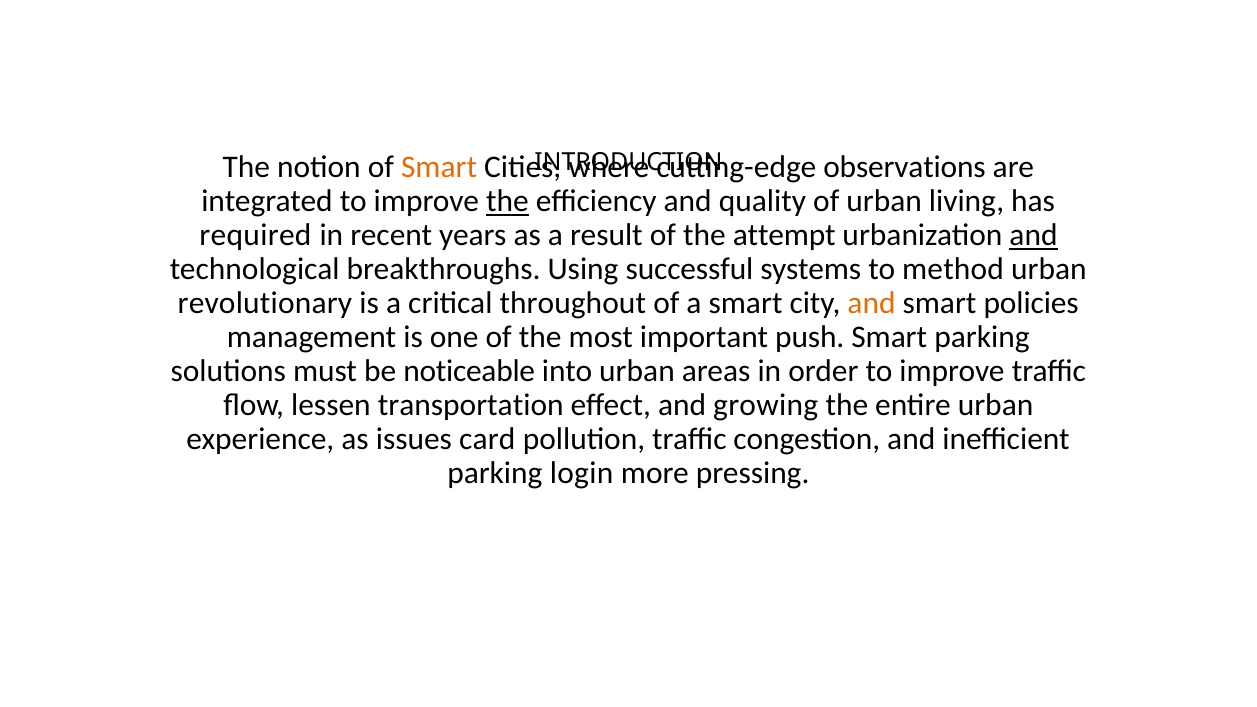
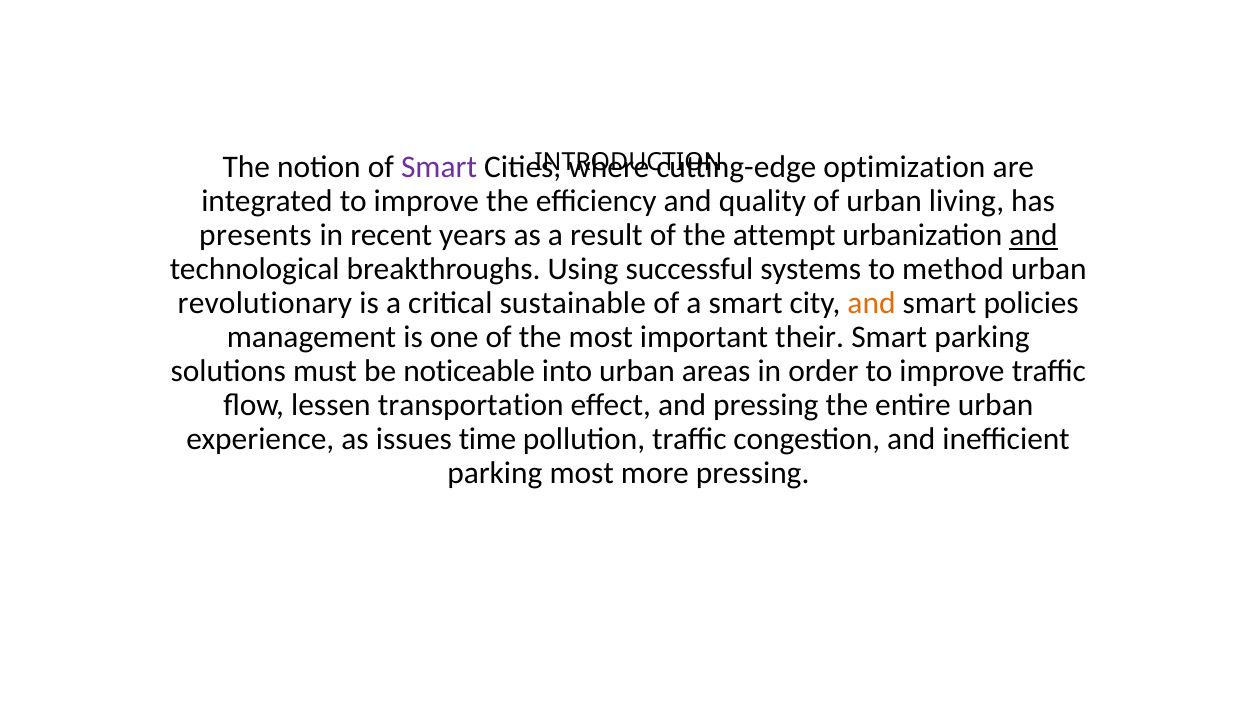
Smart colour: orange -> purple (439, 168)
observations: observations -> optimization (904, 168)
the underline: present -> none (507, 202)
required: required -> presents (255, 235)
throughout: throughout -> sustainable (573, 303)
push: push -> their (810, 337)
and growing: growing -> pressing (766, 405)
card: card -> time (488, 439)
parking login: login -> most (582, 473)
